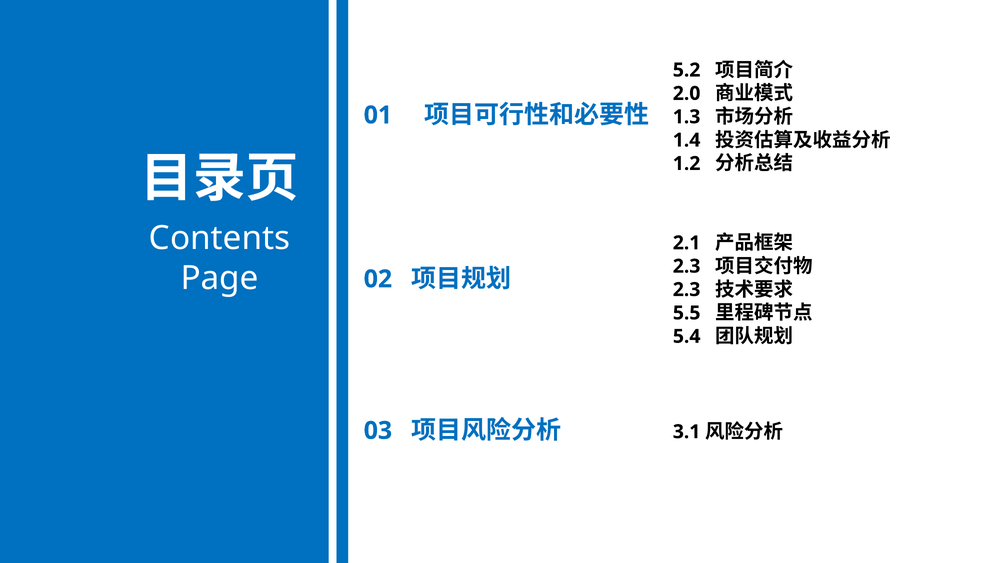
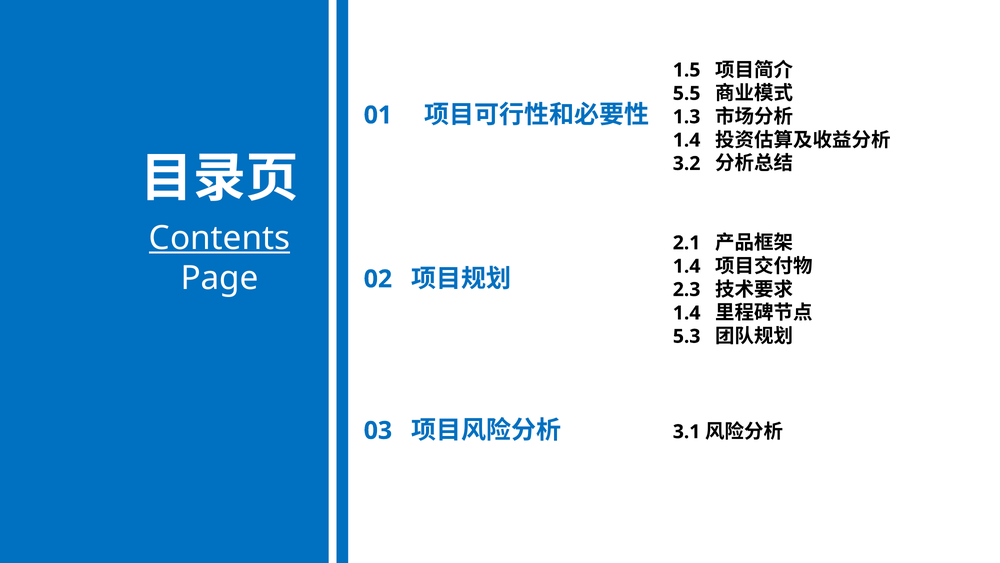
5.2: 5.2 -> 1.5 (687, 70)
2.0: 2.0 -> 5.5 (687, 93)
1.2: 1.2 -> 3.2 (687, 163)
Contents underline: none -> present (220, 238)
2.3: 2.3 -> 1.4 (687, 266)
5.5: 5.5 -> 1.4 (687, 313)
5.4: 5.4 -> 5.3 (687, 336)
